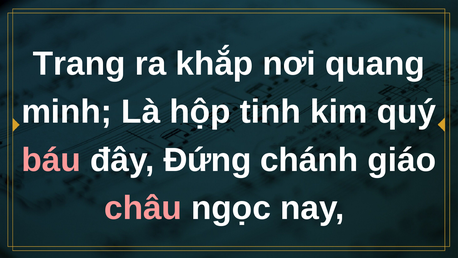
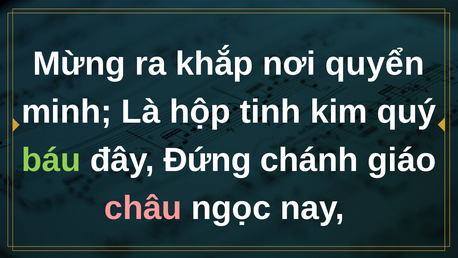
Trang: Trang -> Mừng (79, 64)
quang: quang -> quyển (375, 64)
báu colour: pink -> light green (51, 160)
